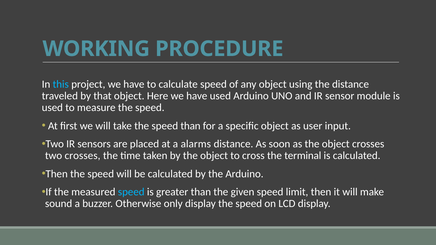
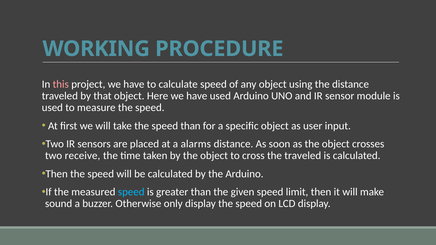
this colour: light blue -> pink (61, 84)
two crosses: crosses -> receive (83, 156)
the terminal: terminal -> traveled (303, 156)
